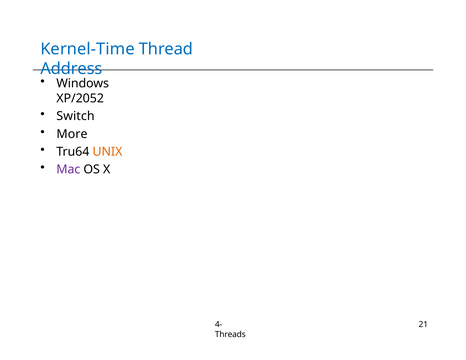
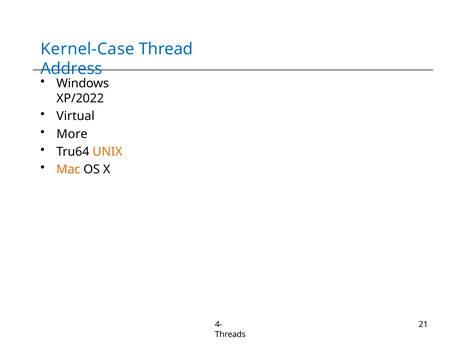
Kernel-Time: Kernel-Time -> Kernel-Case (87, 49)
XP/2052: XP/2052 -> XP/2022 (80, 98)
Switch: Switch -> Virtual (76, 116)
Mac colour: purple -> orange (68, 170)
